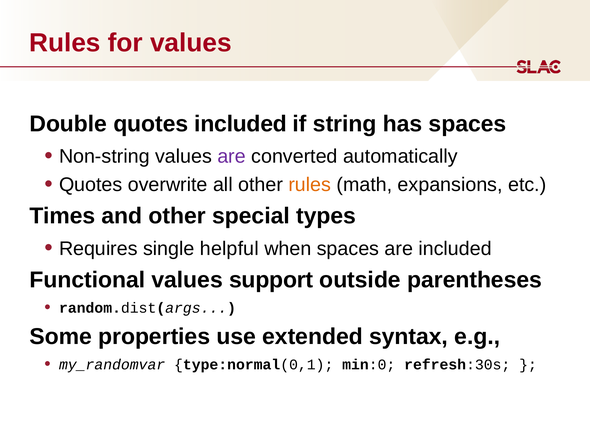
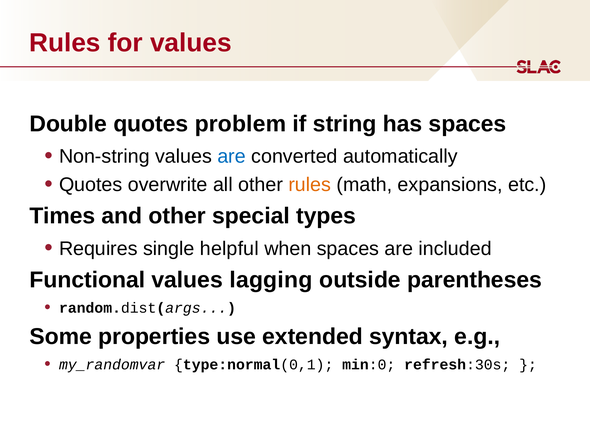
quotes included: included -> problem (240, 124)
are colour: purple -> blue (232, 157)
support: support -> lagging (271, 280)
